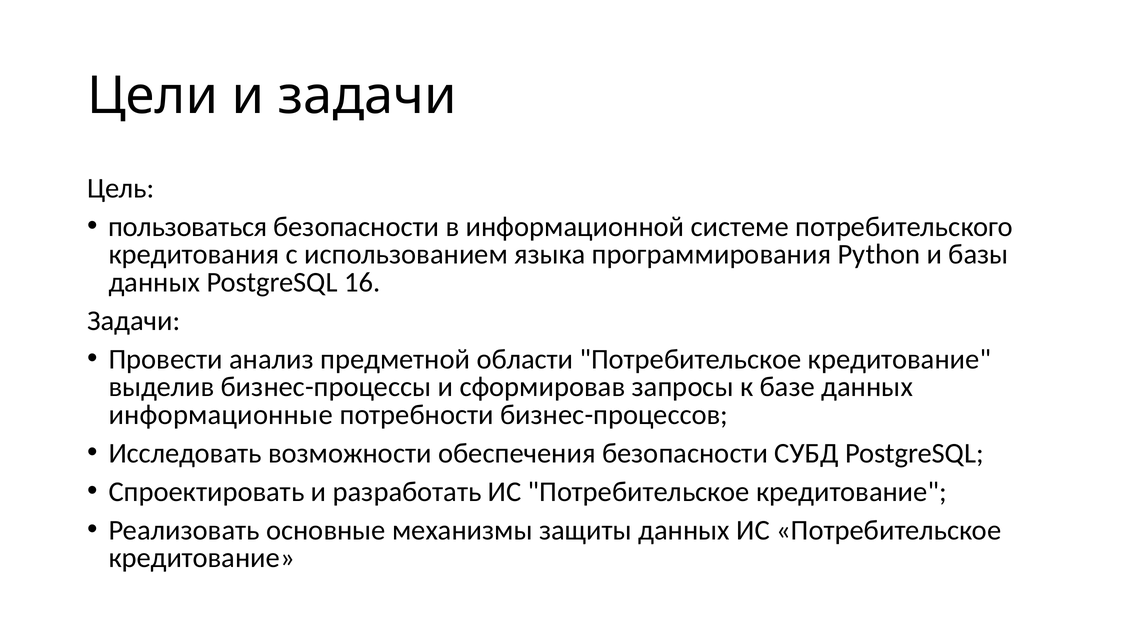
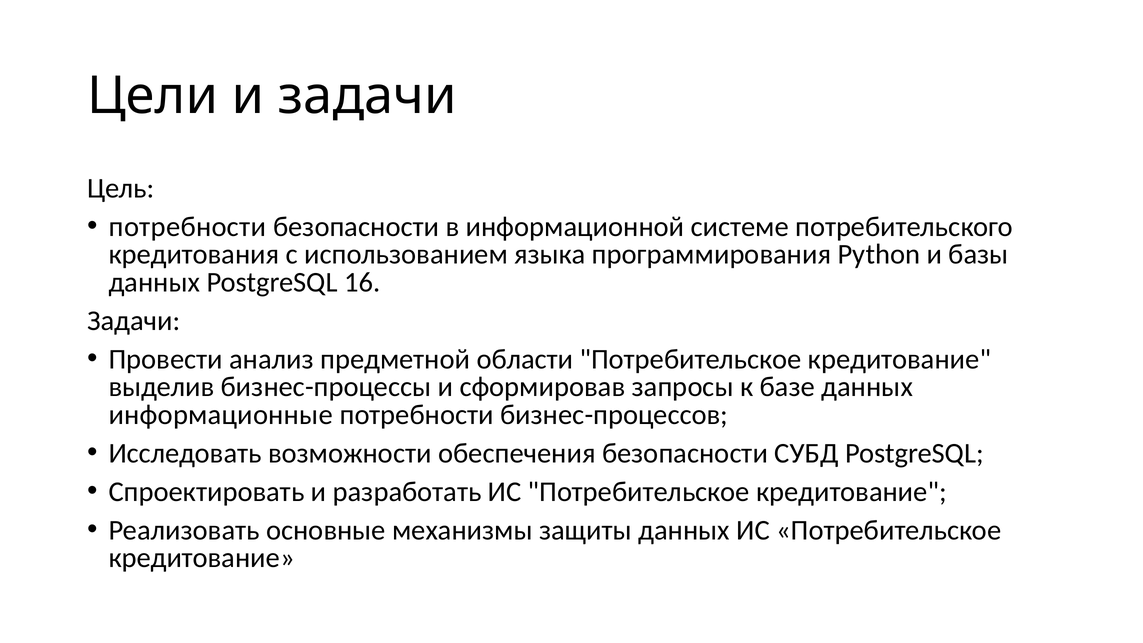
пользоваться: пользоваться -> потребности (187, 227)
